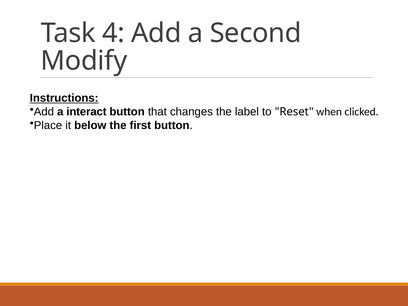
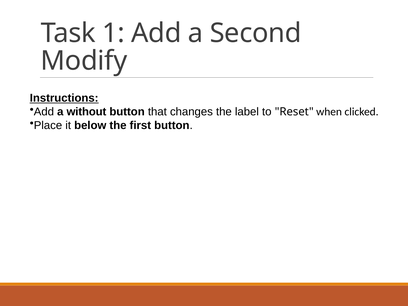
4: 4 -> 1 (114, 33)
interact: interact -> without (86, 112)
